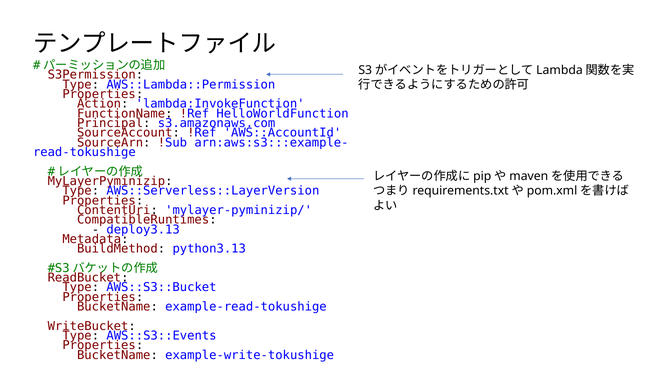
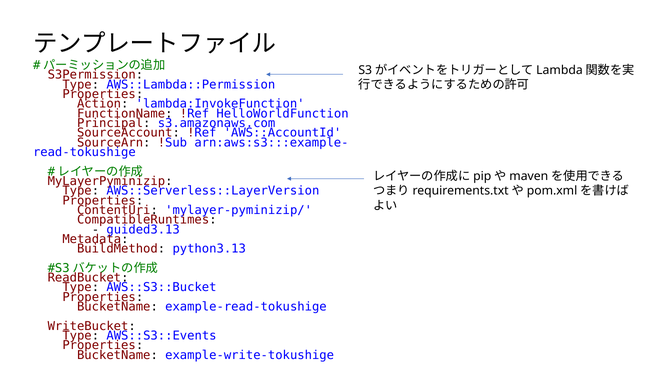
deploy3.13: deploy3.13 -> guided3.13 (143, 230)
